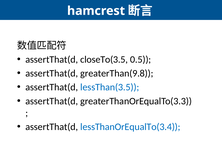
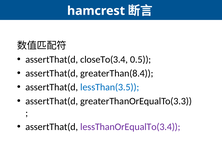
closeTo(3.5: closeTo(3.5 -> closeTo(3.4 (104, 59)
greaterThan(9.8: greaterThan(9.8 -> greaterThan(8.4 (117, 73)
lessThanOrEqualTo(3.4 colour: blue -> purple (130, 126)
